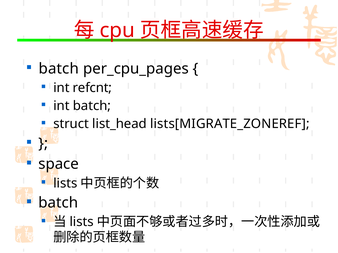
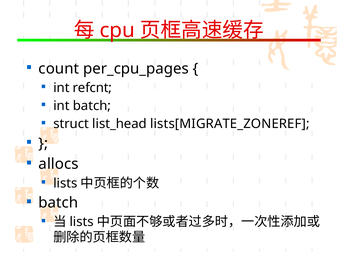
batch: batch -> count (59, 69)
space: space -> allocs (59, 164)
